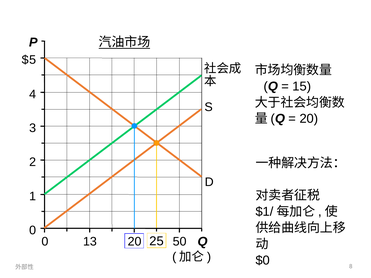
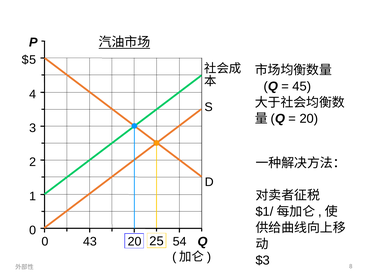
15: 15 -> 45 (302, 86)
13: 13 -> 43 (90, 242)
50: 50 -> 54 (180, 242)
$0: $0 -> $3 (263, 260)
